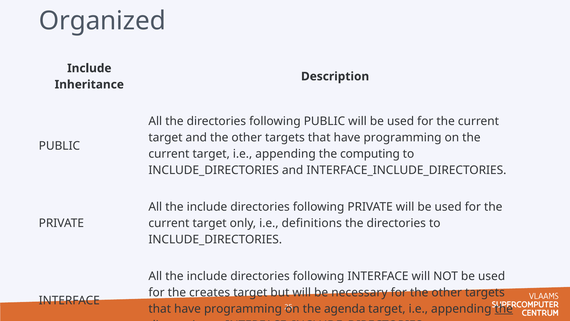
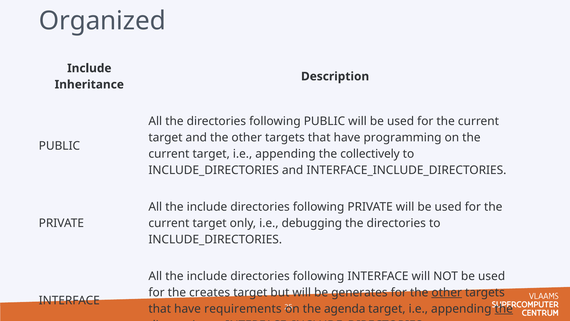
computing: computing -> collectively (370, 154)
definitions: definitions -> debugging (312, 223)
necessary: necessary -> generates (359, 292)
other underline: none -> present (447, 292)
programming: programming -> requirements (243, 308)
